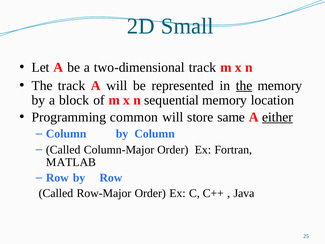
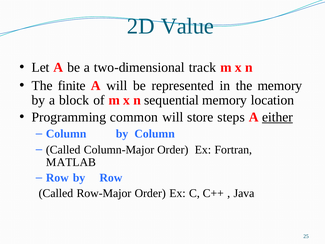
Small: Small -> Value (187, 26)
The track: track -> finite (72, 85)
the underline: present -> none (244, 85)
same: same -> steps (231, 117)
